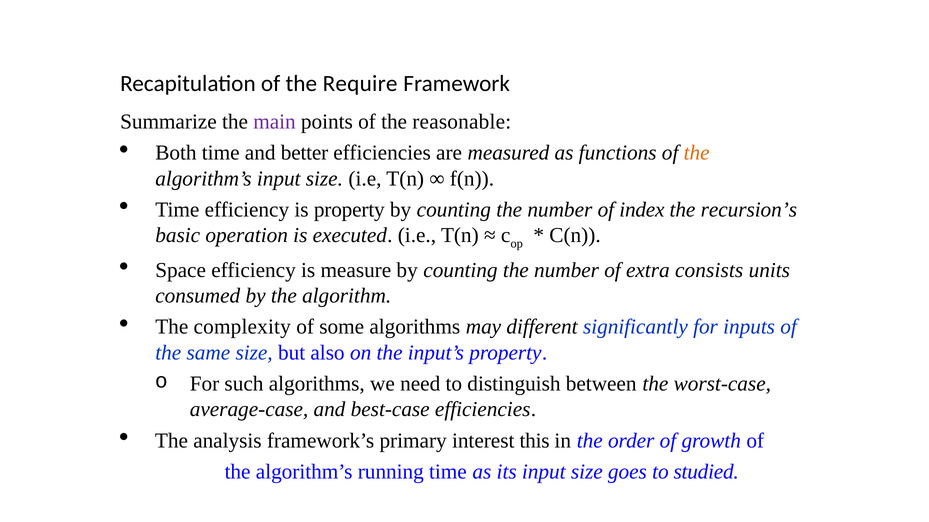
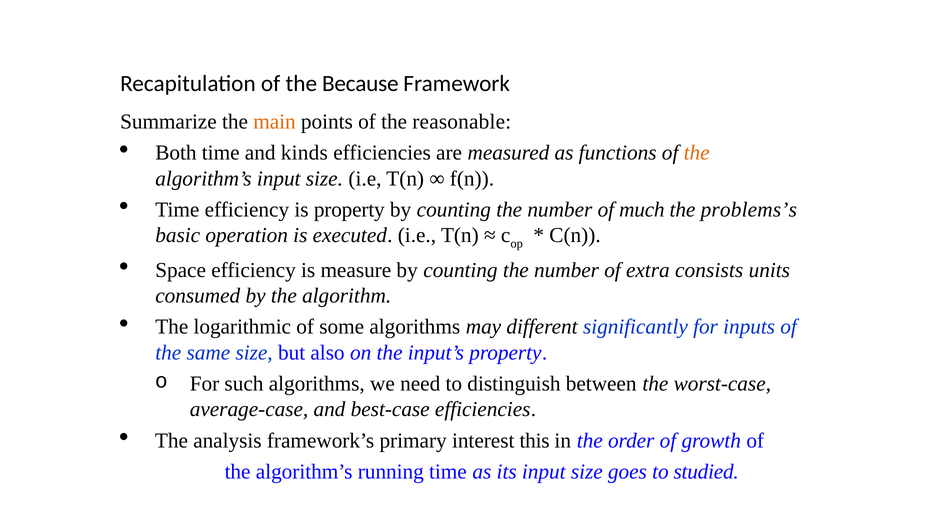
Require: Require -> Because (360, 84)
main colour: purple -> orange (274, 122)
better: better -> kinds (304, 153)
index: index -> much (642, 210)
recursion’s: recursion’s -> problems’s (749, 210)
complexity: complexity -> logarithmic (242, 327)
